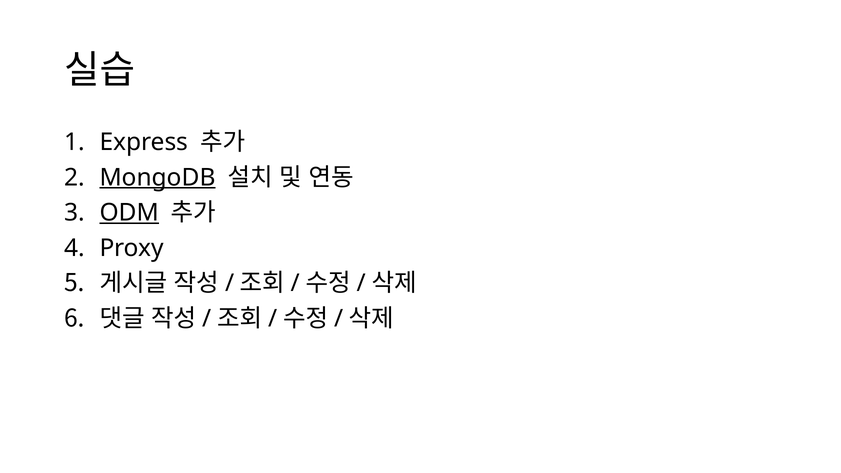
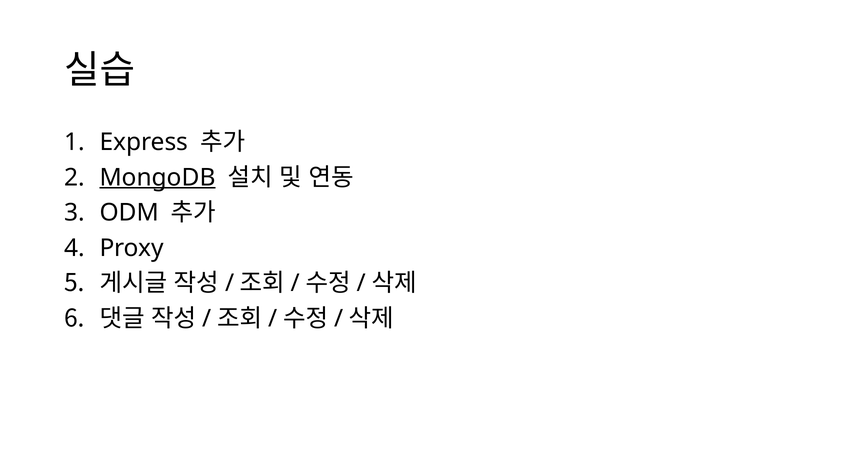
ODM underline: present -> none (129, 213)
